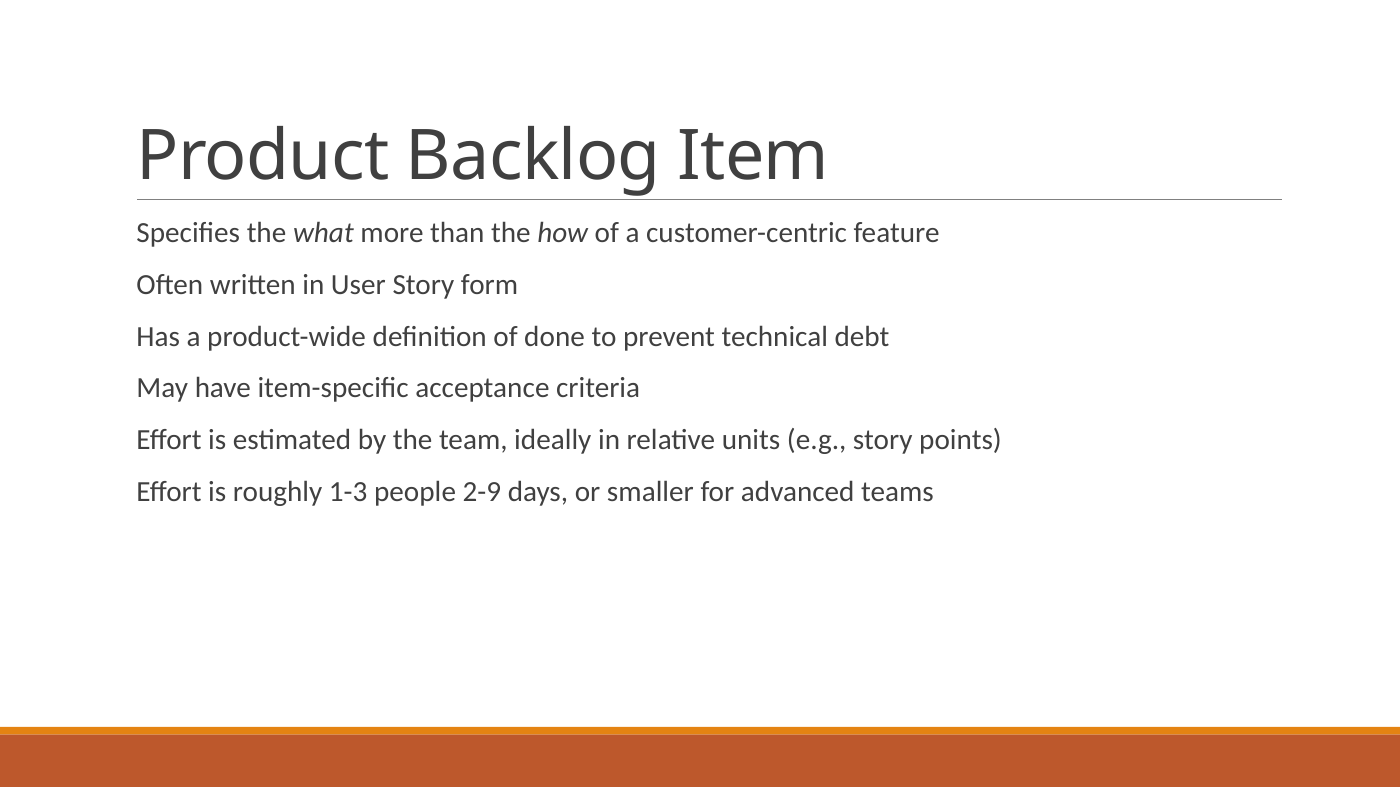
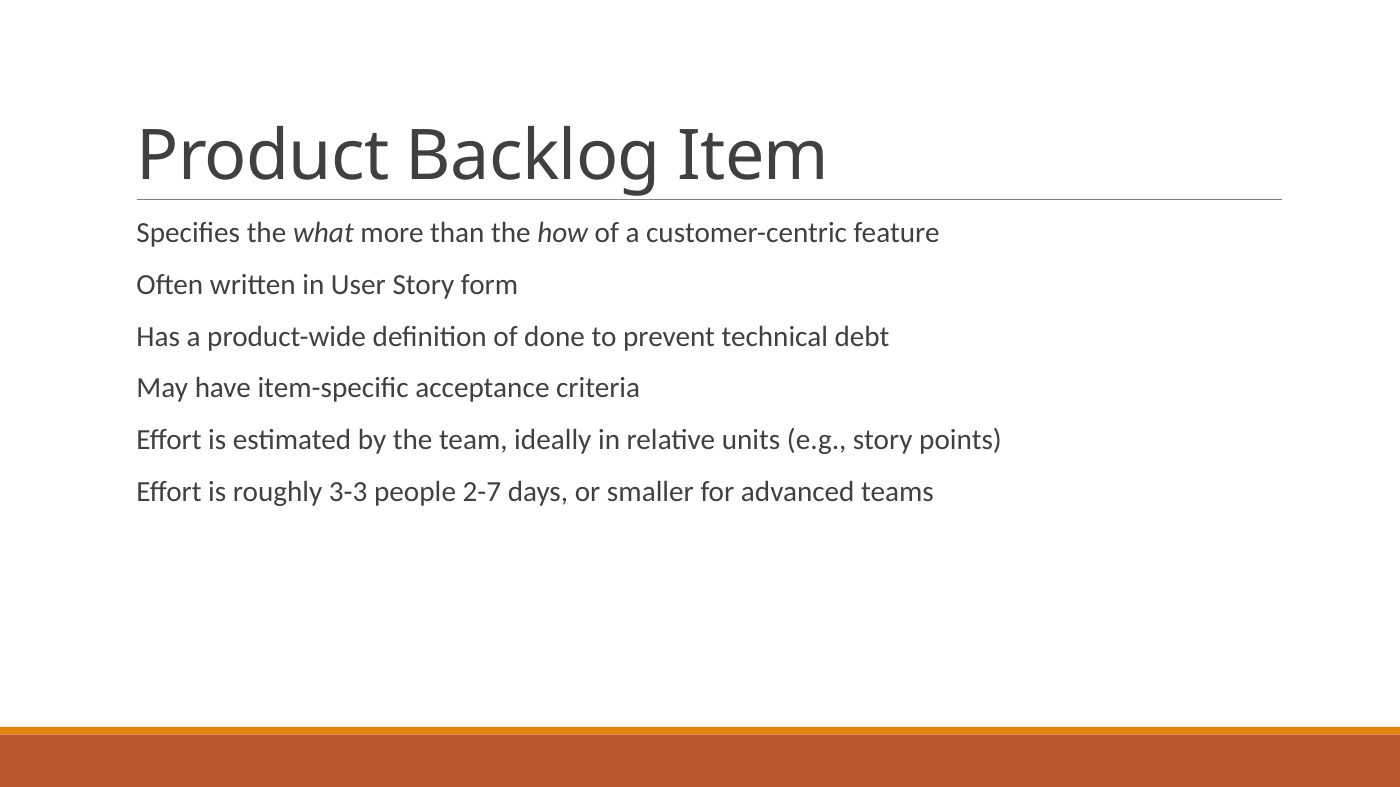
1-3: 1-3 -> 3-3 (348, 492)
2-9: 2-9 -> 2-7 (482, 492)
